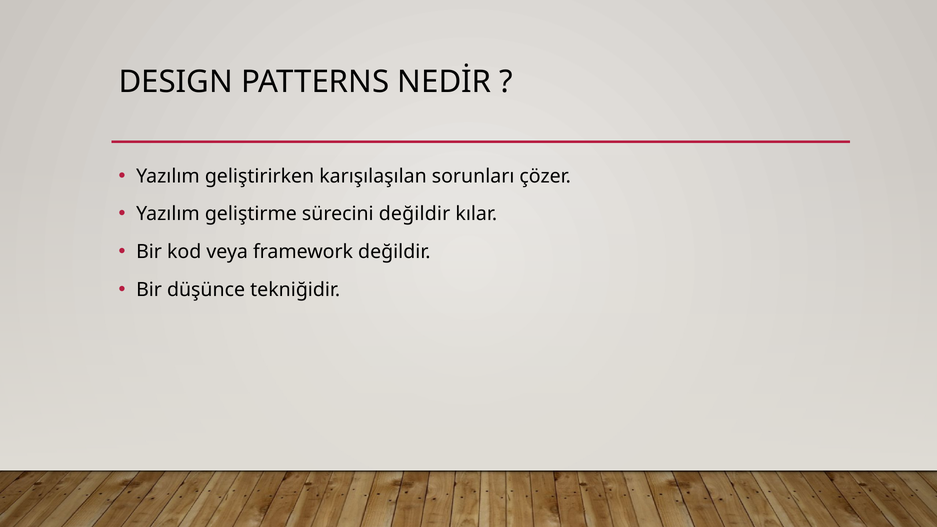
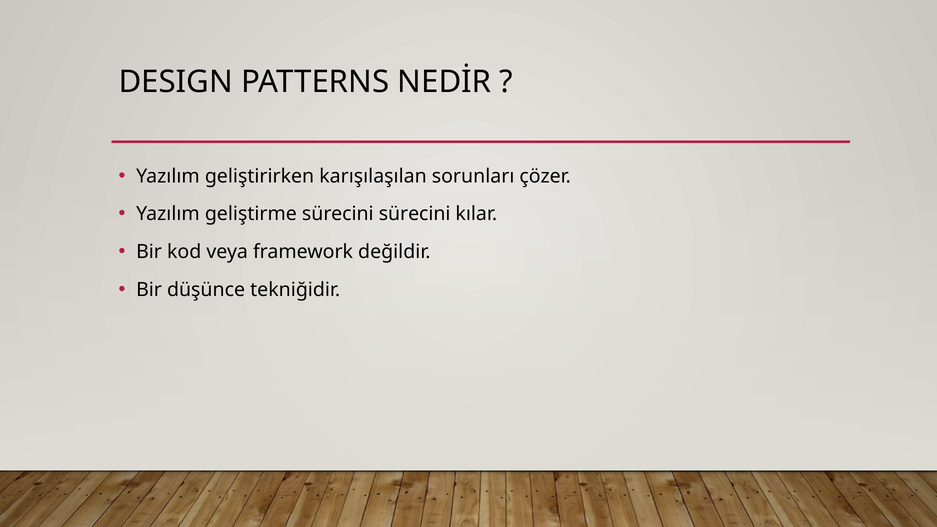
sürecini değildir: değildir -> sürecini (415, 214)
